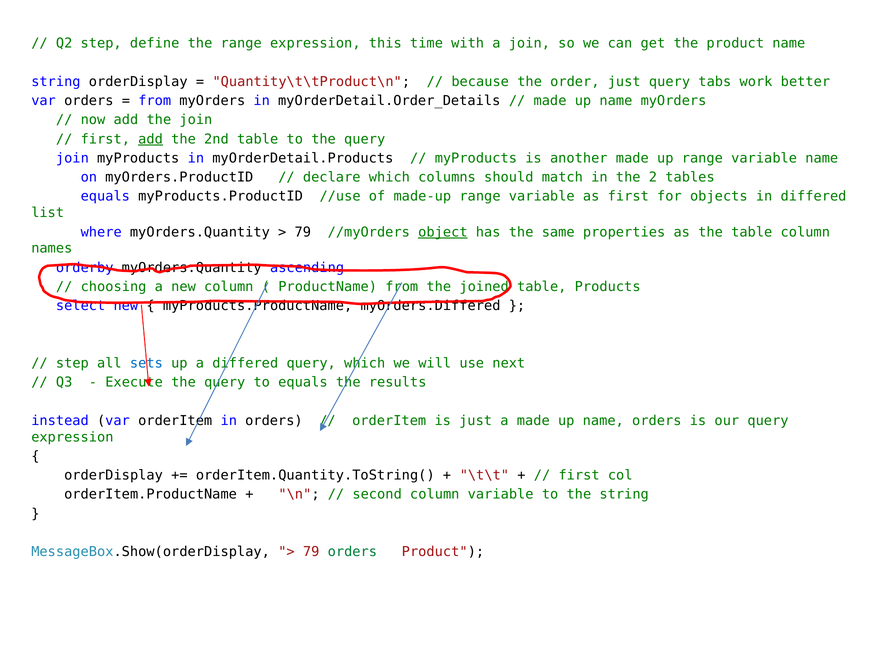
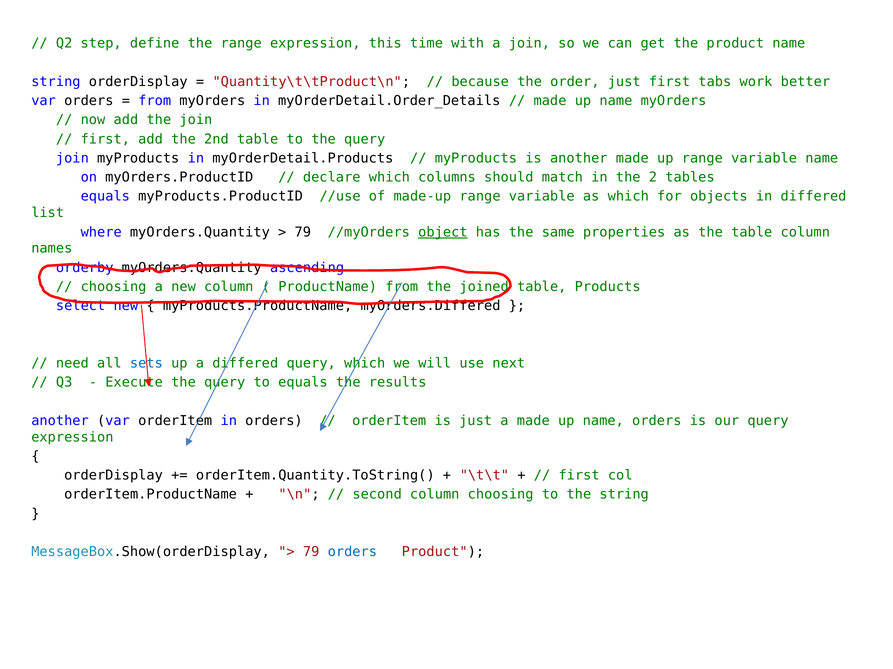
just query: query -> first (670, 82)
add underline: present -> none (151, 139)
as first: first -> which (628, 197)
step: step -> need (72, 364)
instead: instead -> another (60, 421)
column variable: variable -> choosing (501, 495)
orders colour: green -> blue (352, 553)
